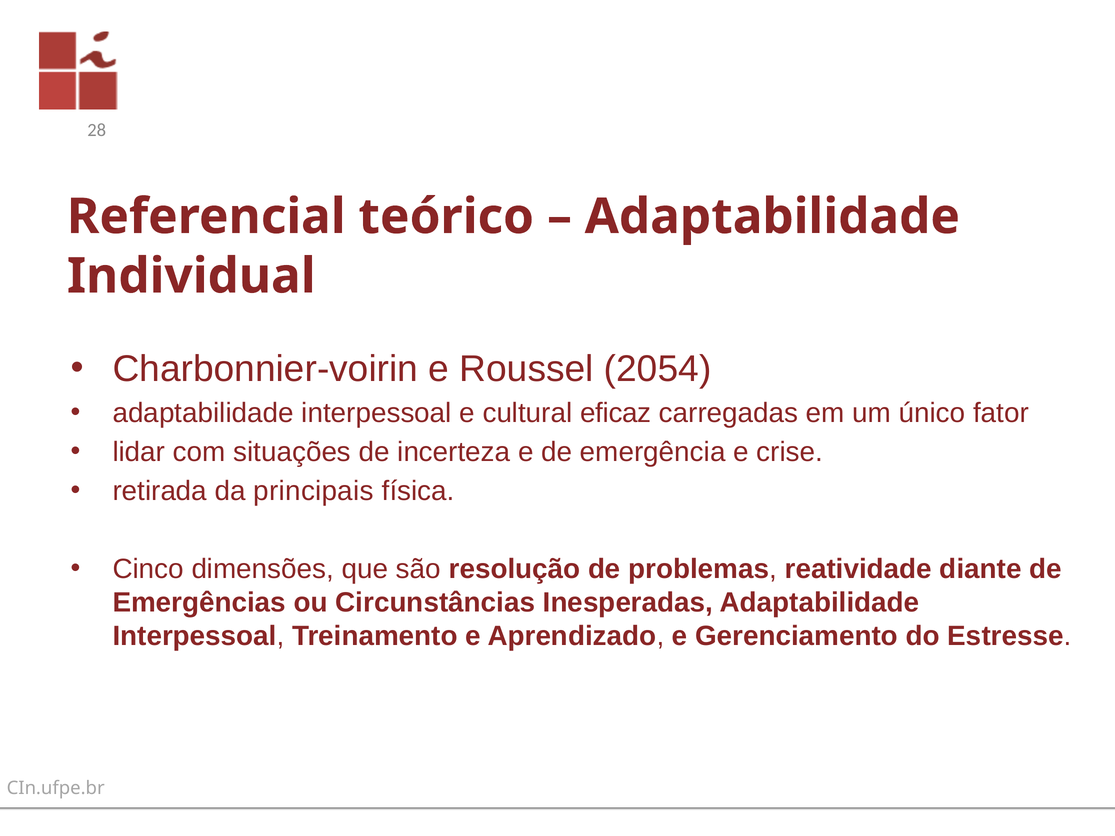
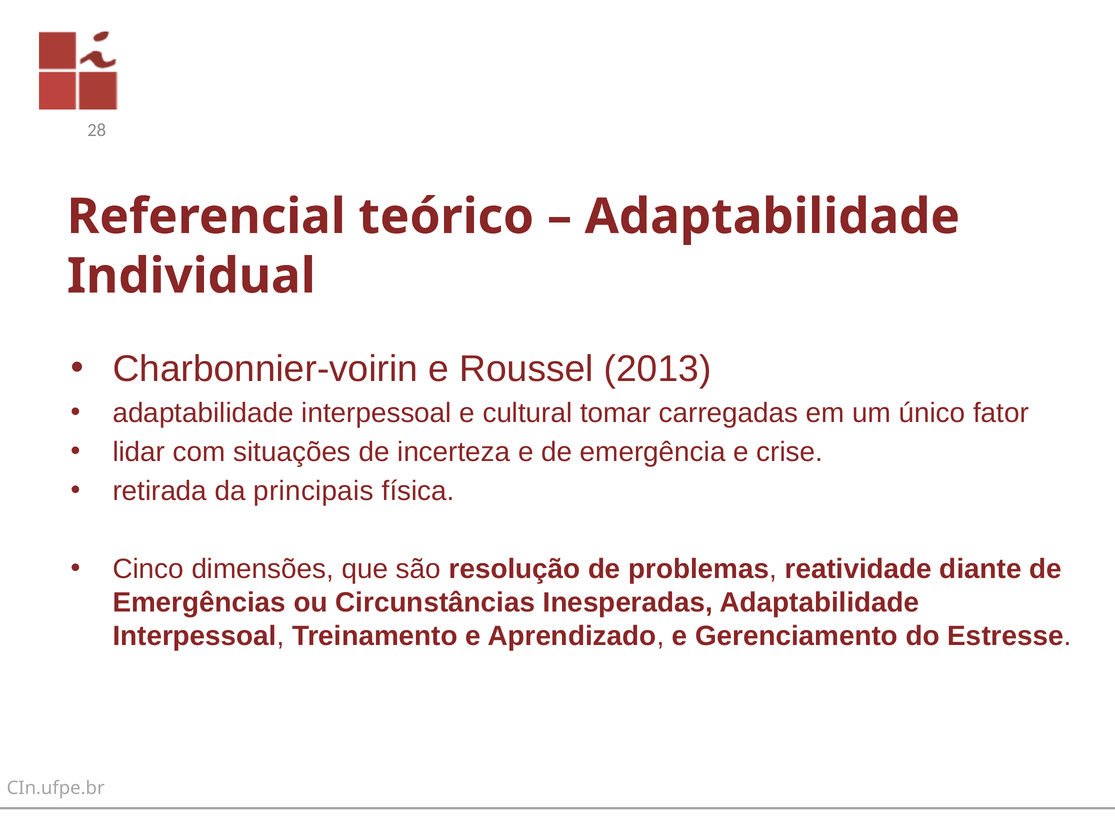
2054: 2054 -> 2013 (658, 369)
eficaz: eficaz -> tomar (616, 413)
